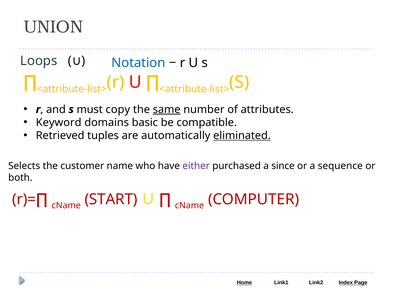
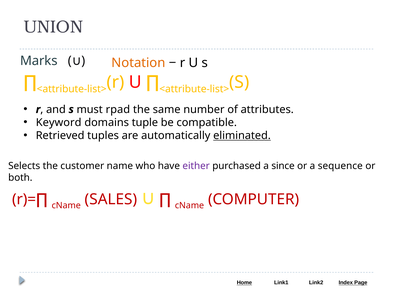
Notation colour: blue -> orange (138, 63)
Loops: Loops -> Marks (39, 61)
copy: copy -> rpad (118, 110)
same underline: present -> none (167, 110)
basic: basic -> tuple (145, 123)
START: START -> SALES (111, 200)
